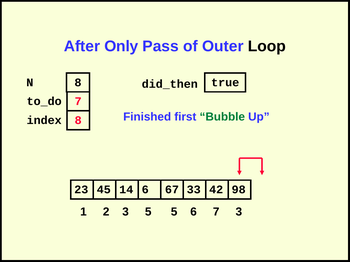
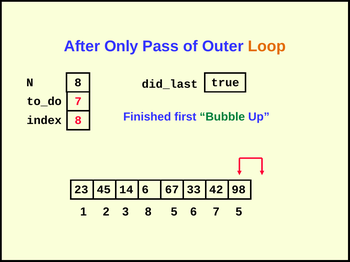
Loop colour: black -> orange (267, 46)
did_then: did_then -> did_last (170, 84)
3 5: 5 -> 8 (148, 212)
7 3: 3 -> 5 (239, 212)
